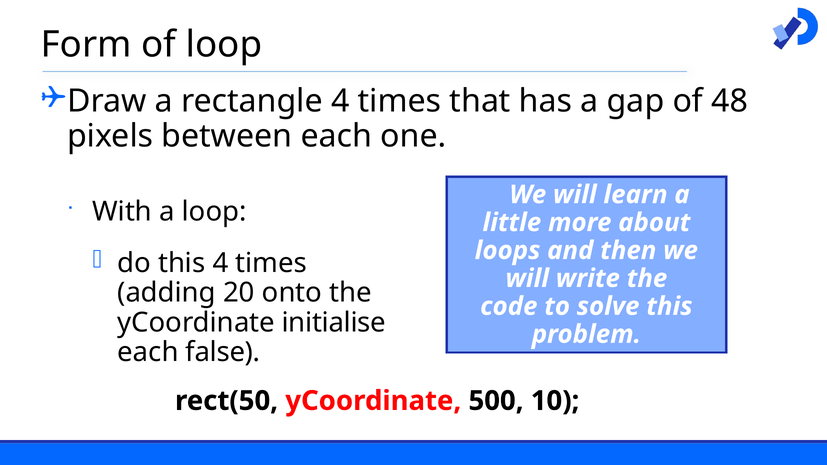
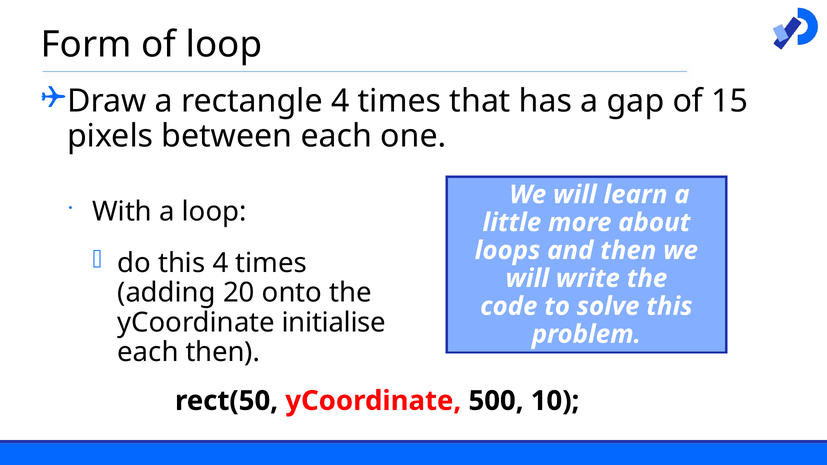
48: 48 -> 15 (730, 101)
each false: false -> then (223, 352)
